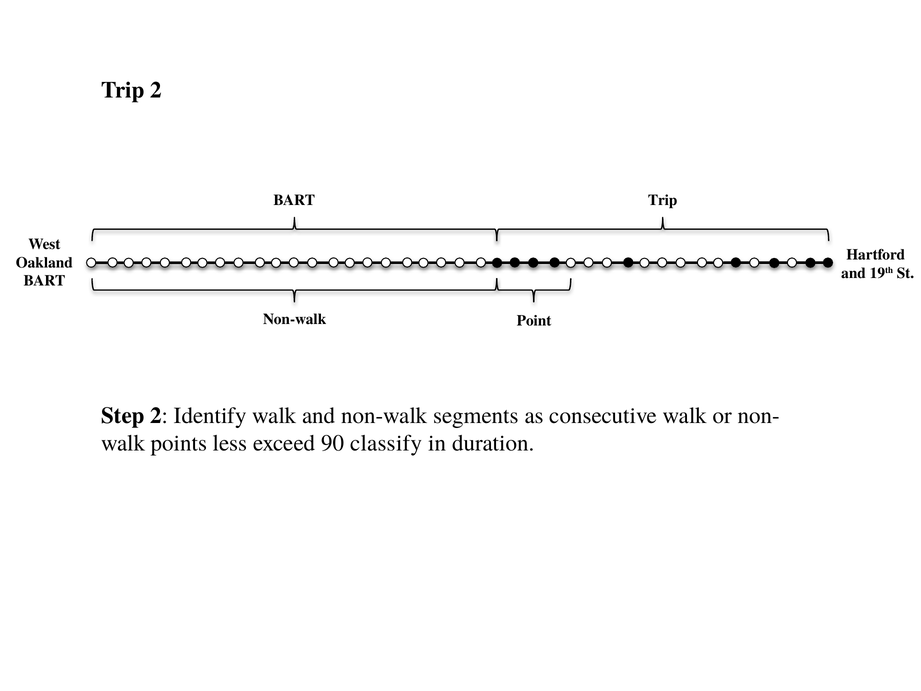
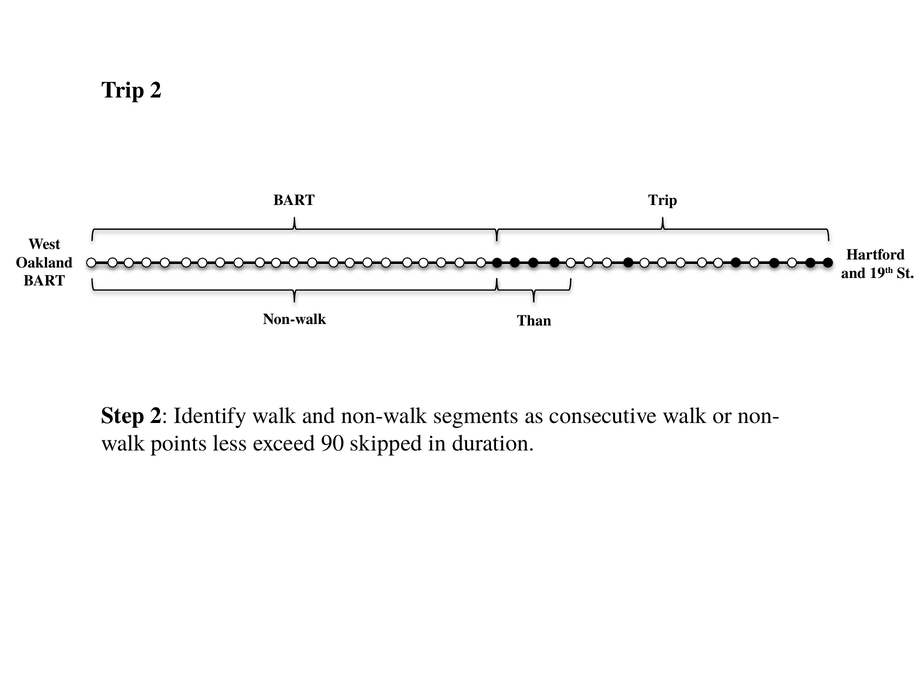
Point: Point -> Than (534, 320)
classify: classify -> skipped (386, 443)
